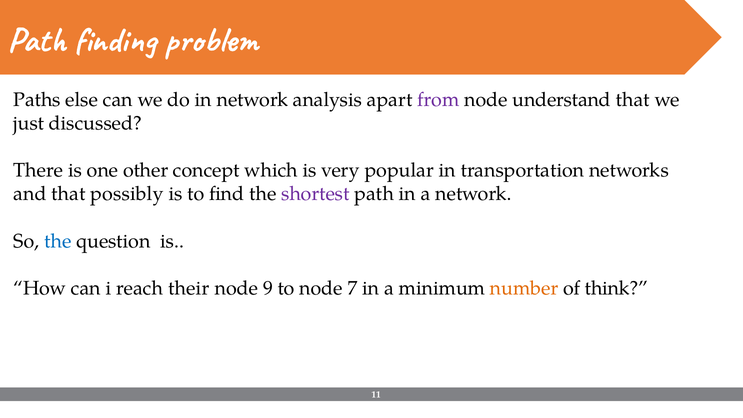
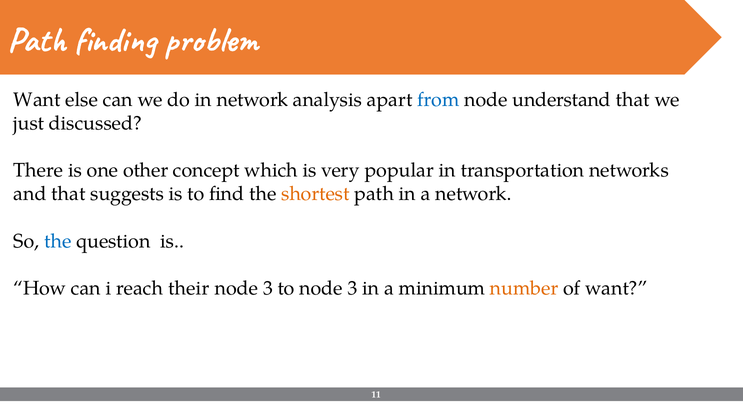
Paths: Paths -> Want (37, 100)
from colour: purple -> blue (438, 100)
possibly: possibly -> suggests (127, 194)
shortest colour: purple -> orange (315, 194)
9: 9 -> 3 (268, 288)
to node 7: 7 -> 3 (353, 288)
of think: think -> want (616, 288)
